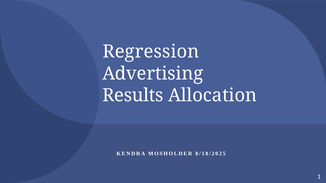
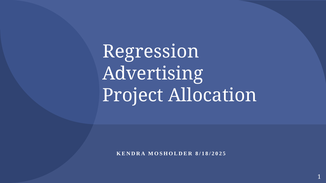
Results: Results -> Project (133, 96)
